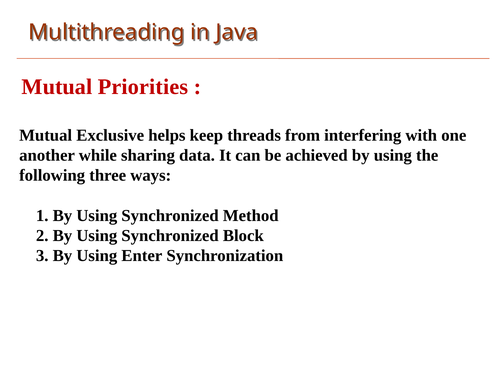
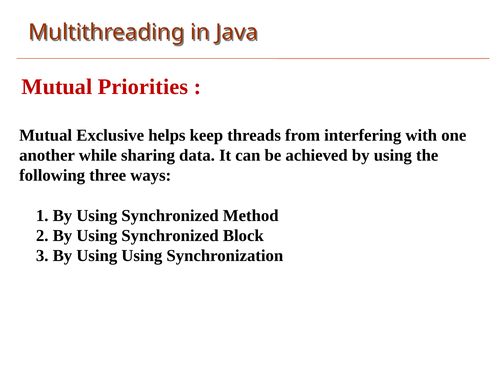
Using Enter: Enter -> Using (142, 256)
